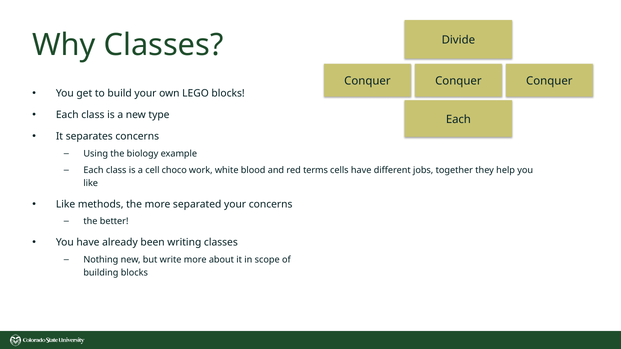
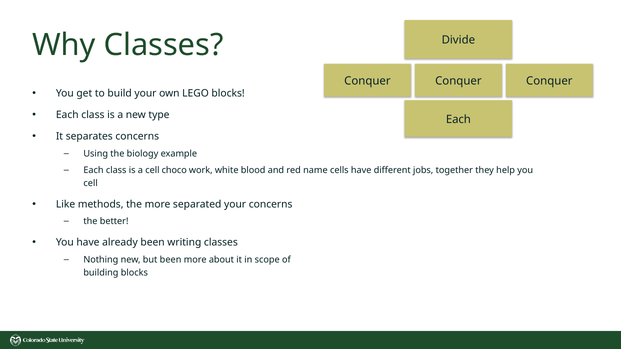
terms: terms -> name (315, 170)
like: like -> cell (91, 183)
but write: write -> been (171, 260)
